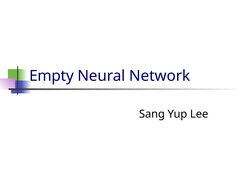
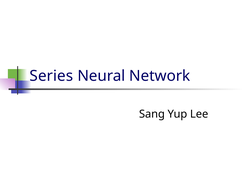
Empty: Empty -> Series (51, 76)
